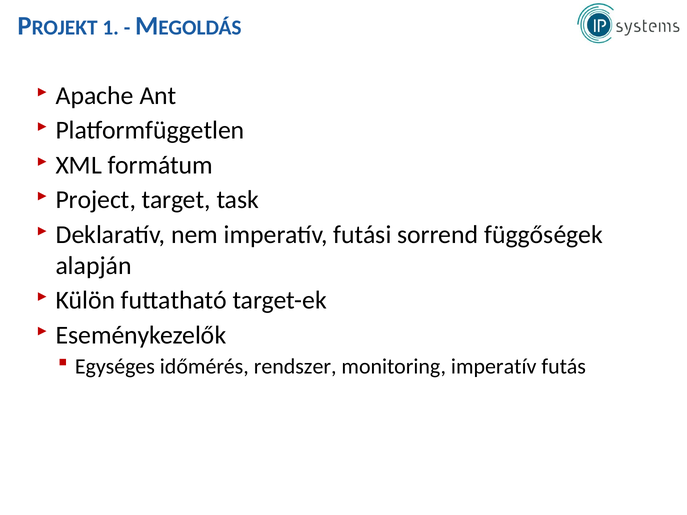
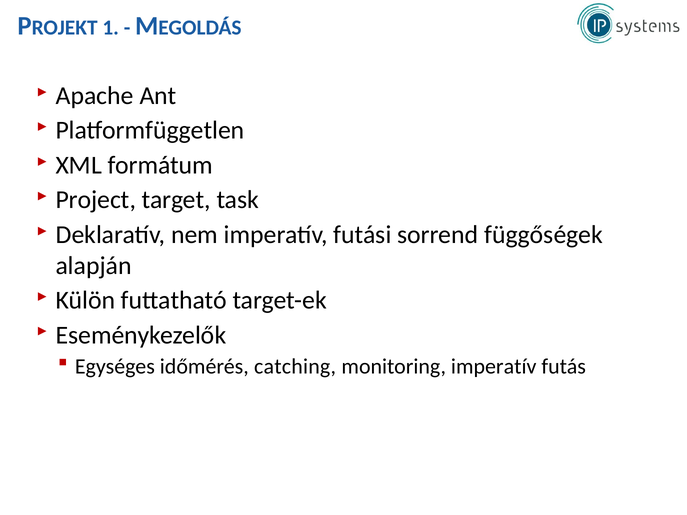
rendszer: rendszer -> catching (295, 367)
